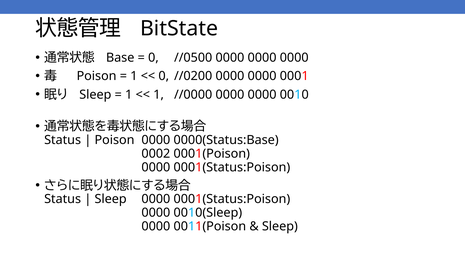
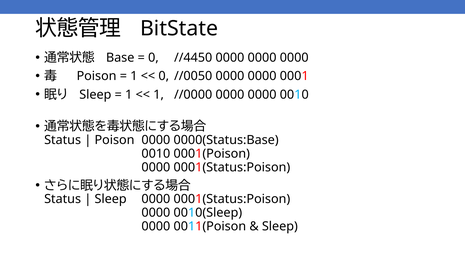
//0500: //0500 -> //4450 (193, 58)
//0200: //0200 -> //0050 (193, 76)
0002: 0002 -> 0010 (156, 154)
